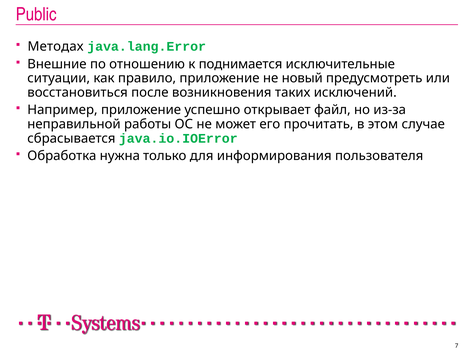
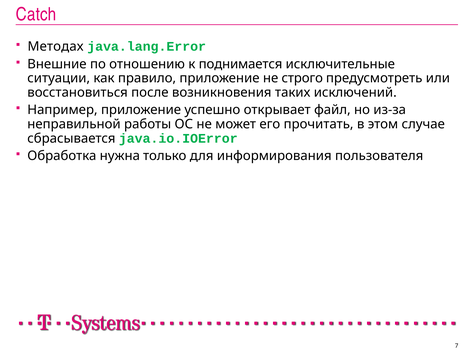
Public: Public -> Catch (36, 14)
новый: новый -> строго (302, 78)
